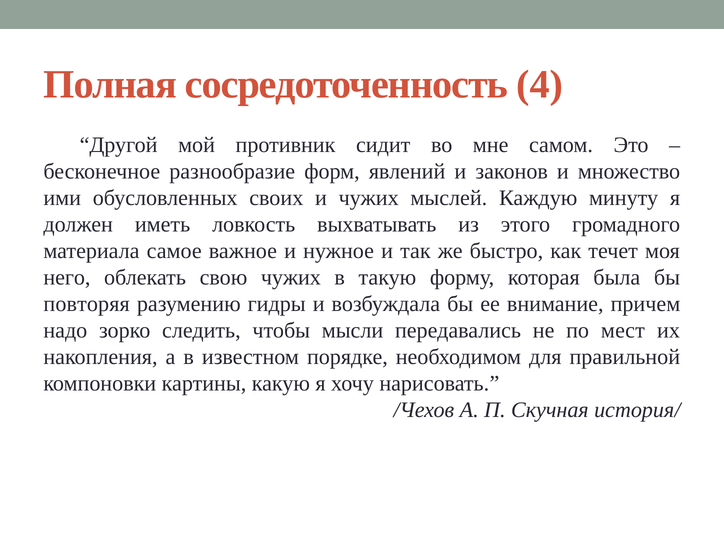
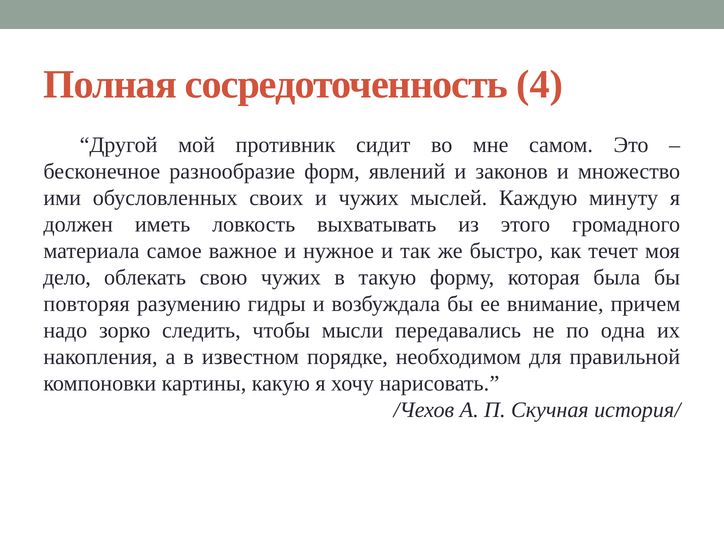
него: него -> дело (67, 278)
мест: мест -> одна (623, 331)
